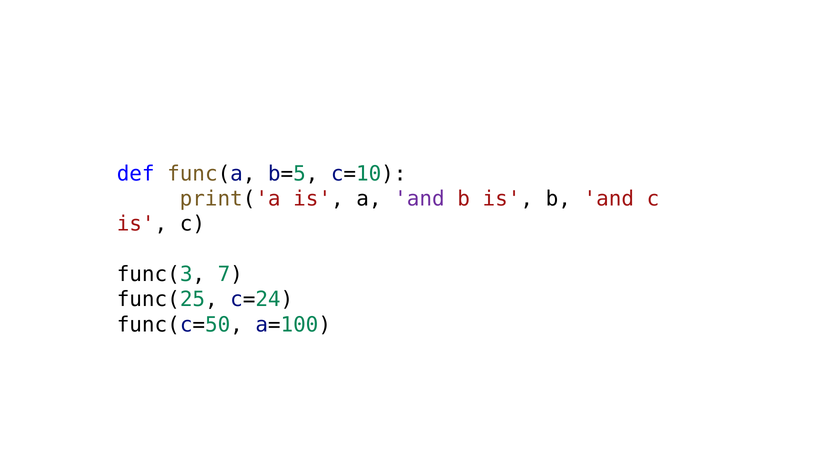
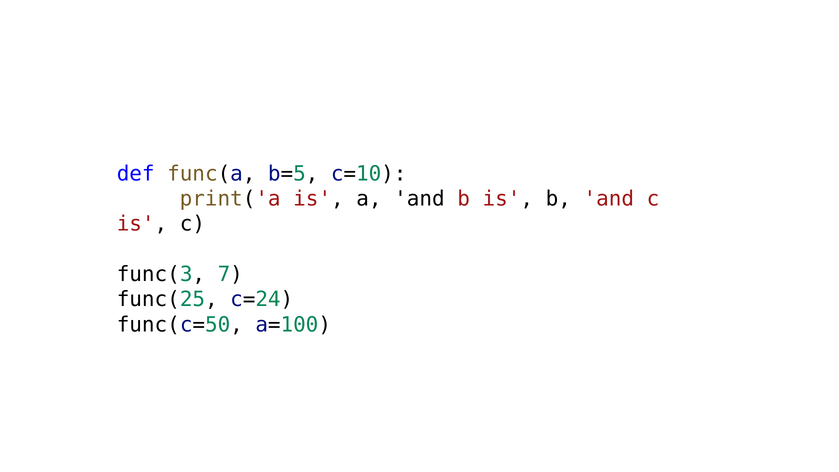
and colour: purple -> black (419, 199)
